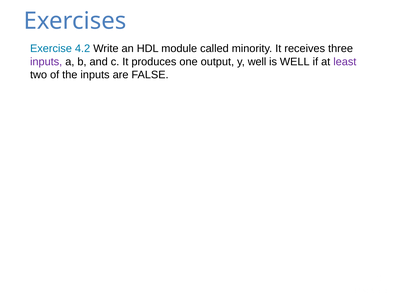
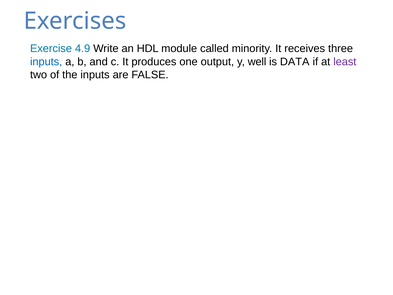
4.2: 4.2 -> 4.9 (83, 49)
inputs colour: purple -> blue (46, 62)
is WELL: WELL -> DATA (295, 62)
